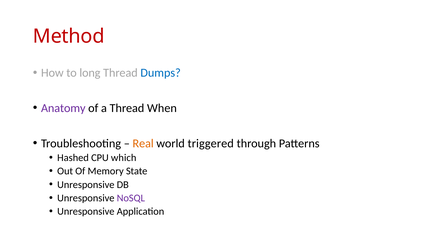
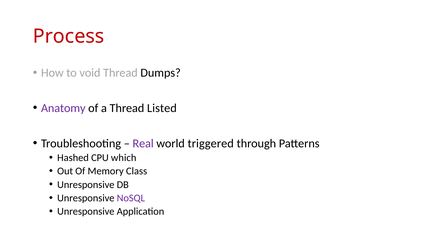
Method: Method -> Process (69, 36)
long: long -> void (90, 73)
Dumps colour: blue -> black (161, 73)
When: When -> Listed (162, 108)
Real colour: orange -> purple (143, 143)
State: State -> Class (137, 171)
